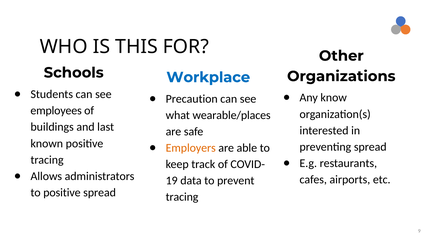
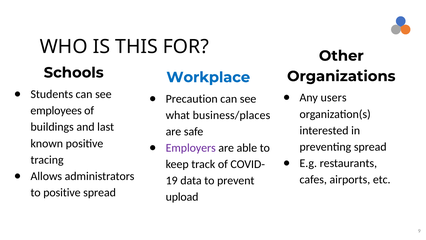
know: know -> users (334, 98)
wearable/places: wearable/places -> business/places (231, 115)
Employers colour: orange -> purple (191, 148)
tracing: tracing -> upload (182, 197)
